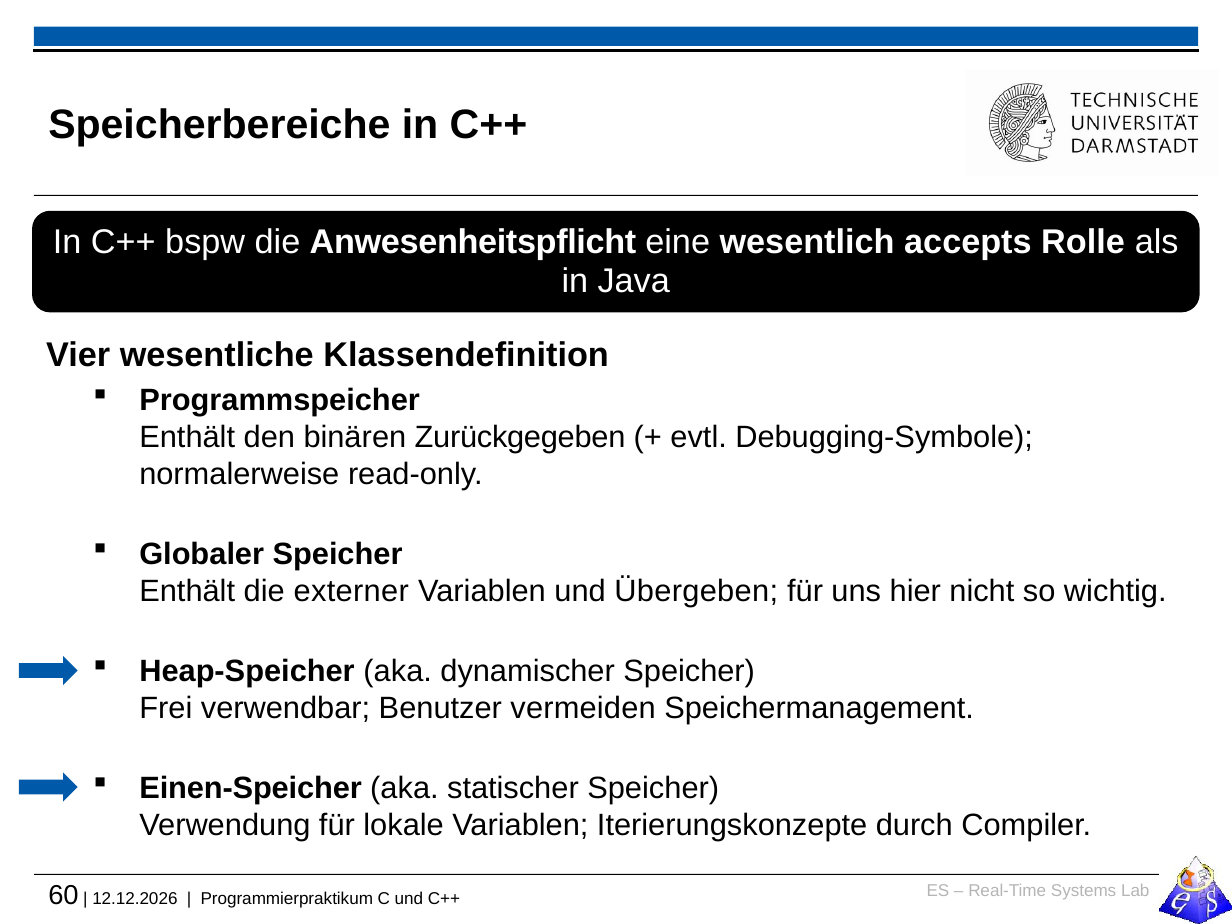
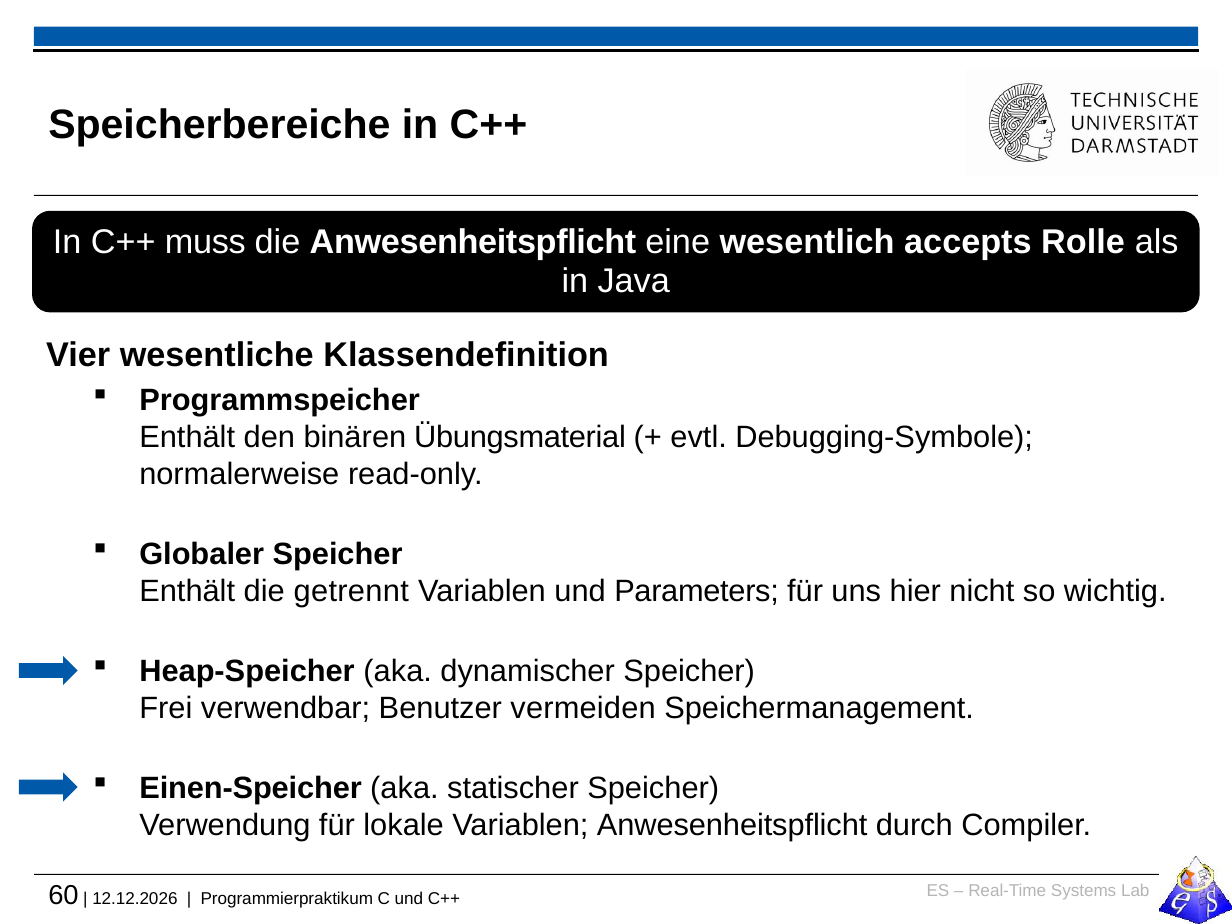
bspw: bspw -> muss (205, 243)
Zurückgegeben: Zurückgegeben -> Übungsmaterial (520, 437)
externer: externer -> getrennt (351, 591)
Übergeben: Übergeben -> Parameters (697, 591)
Variablen Iterierungskonzepte: Iterierungskonzepte -> Anwesenheitspflicht (732, 825)
